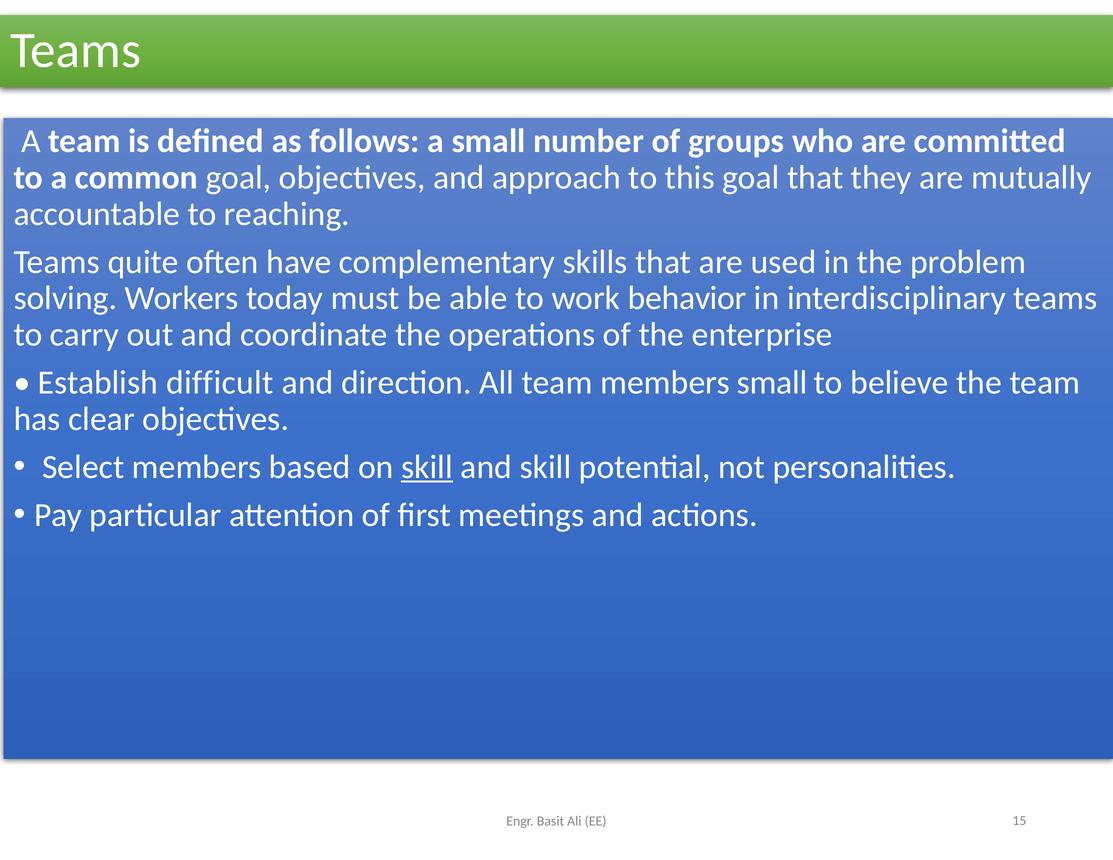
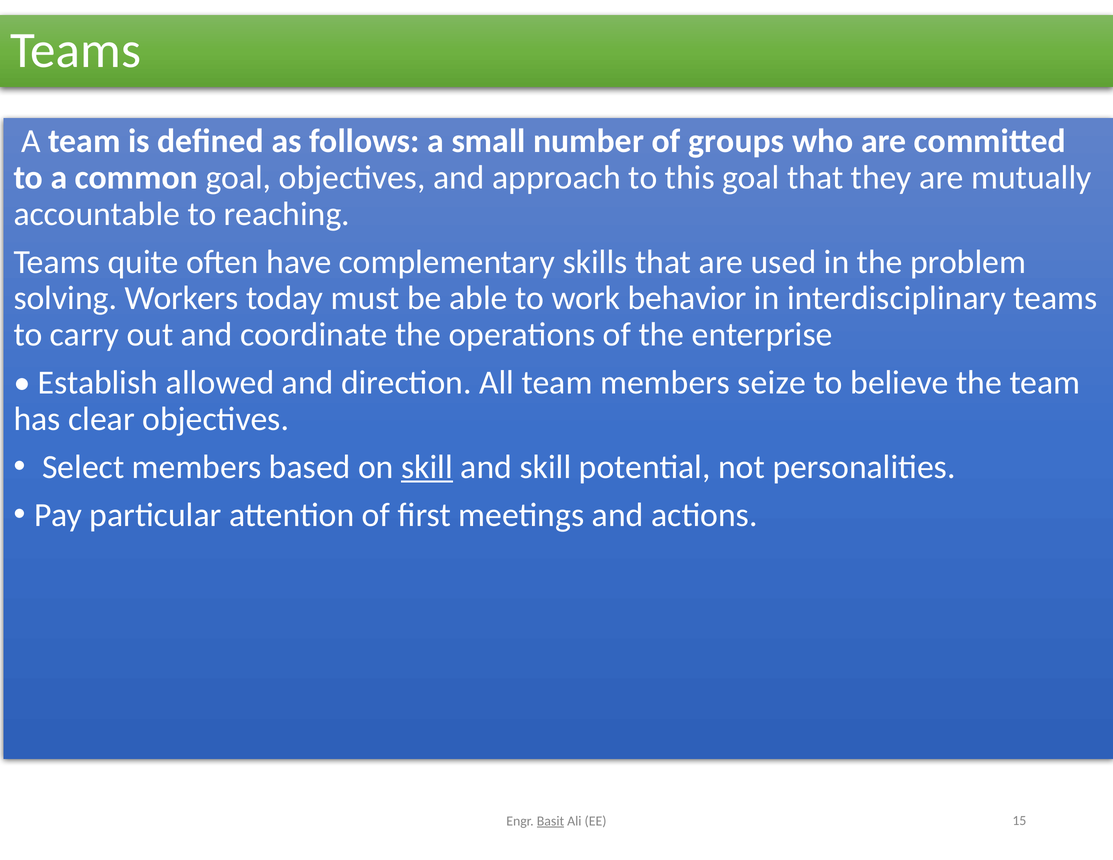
difficult: difficult -> allowed (220, 383)
members small: small -> seize (772, 383)
Basit underline: none -> present (550, 821)
